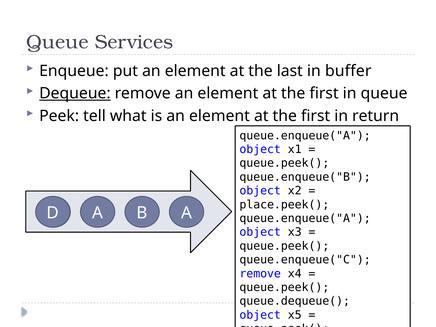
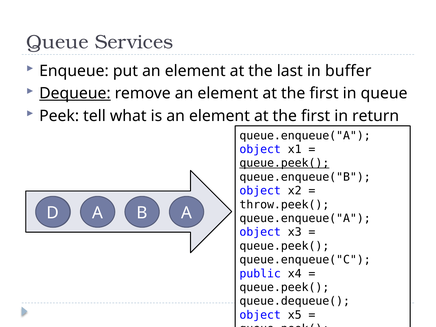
queue.peek( underline: none -> present (284, 163)
place.peek(: place.peek( -> throw.peek( (284, 205)
remove: remove -> public (260, 274)
